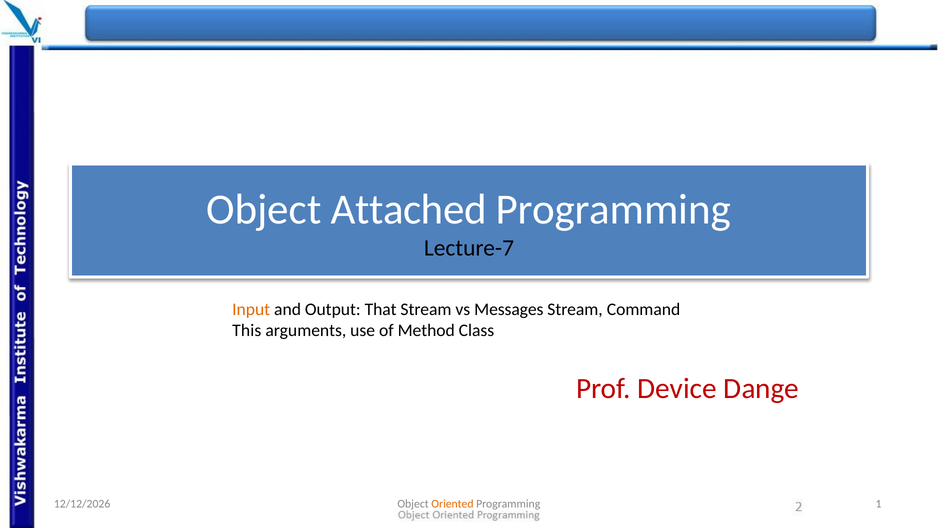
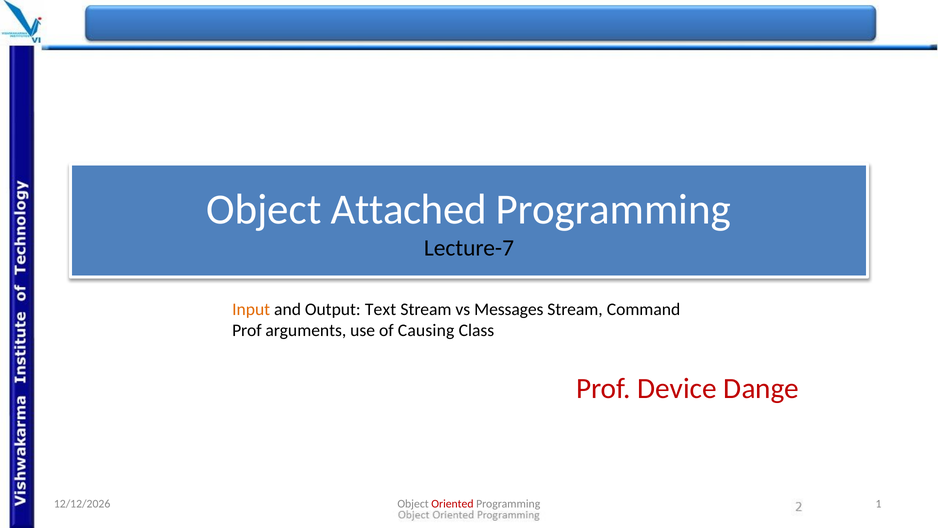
That: That -> Text (381, 309)
This: This -> Prof (247, 330)
Method: Method -> Causing (426, 330)
Oriented colour: orange -> red (452, 504)
